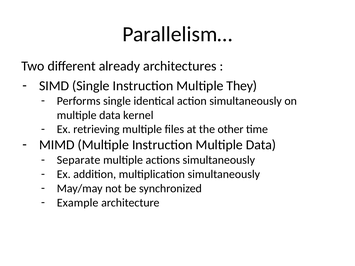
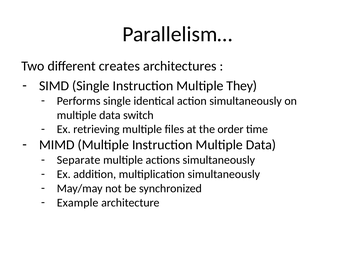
already: already -> creates (119, 66)
kernel: kernel -> switch (138, 115)
other: other -> order (231, 129)
